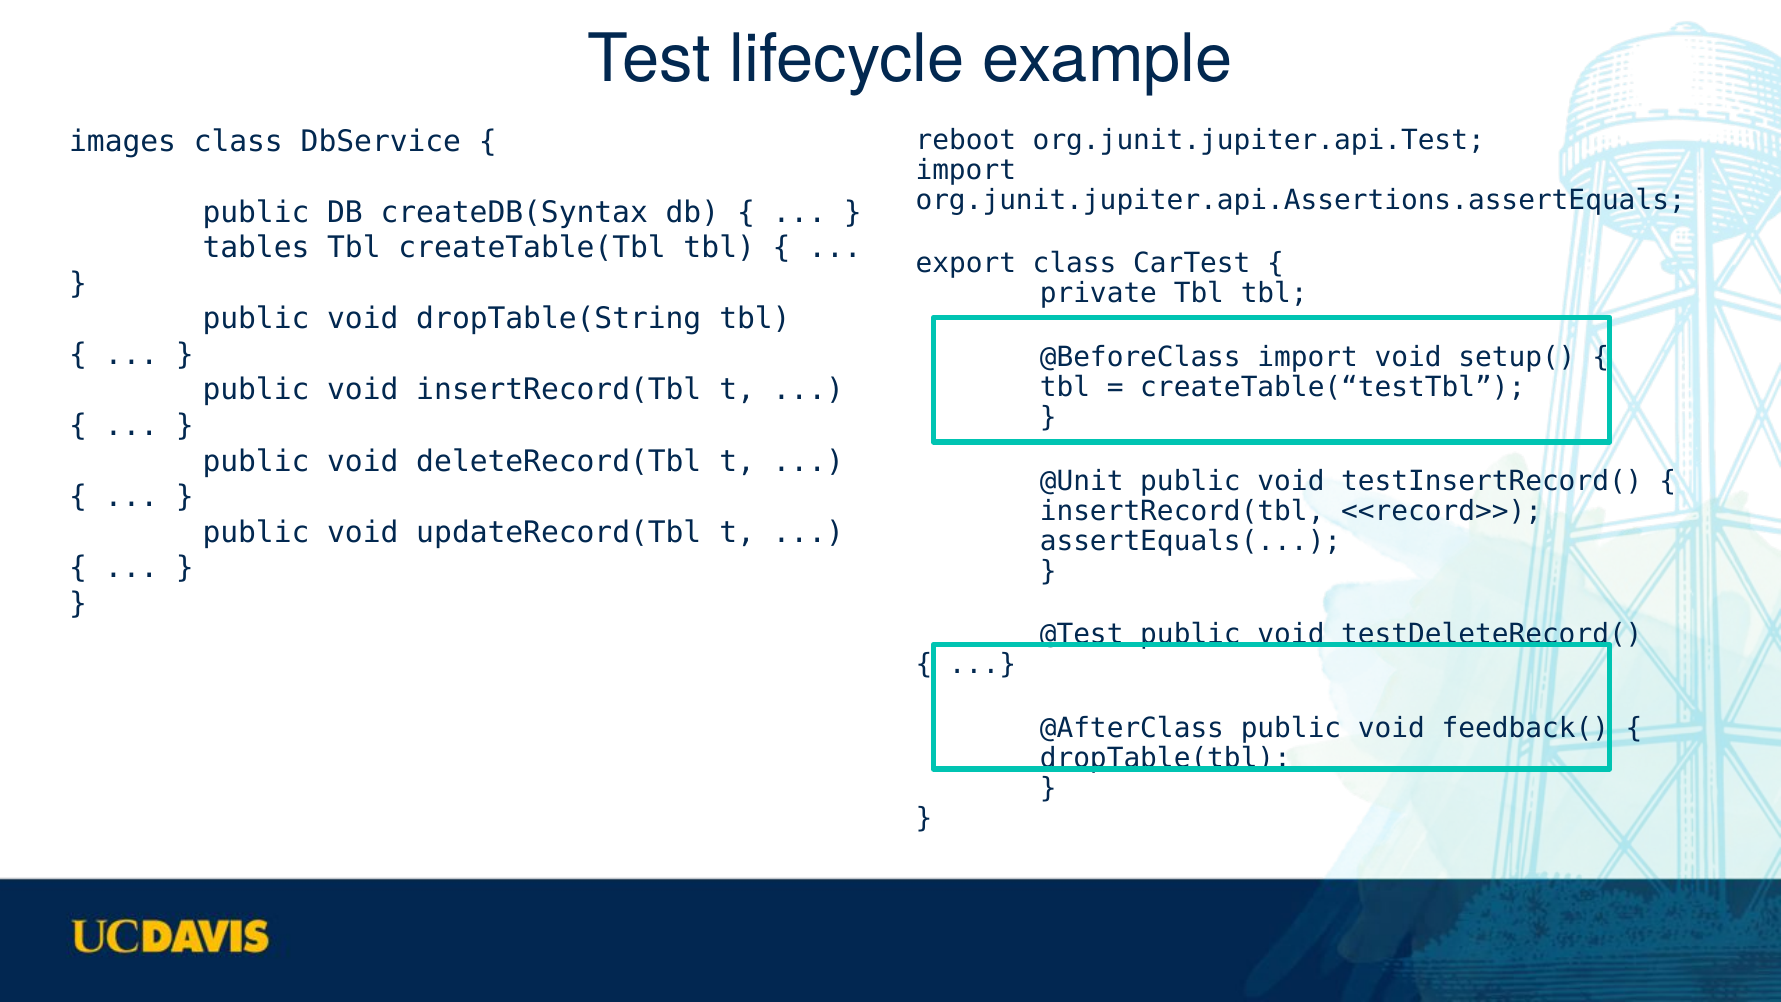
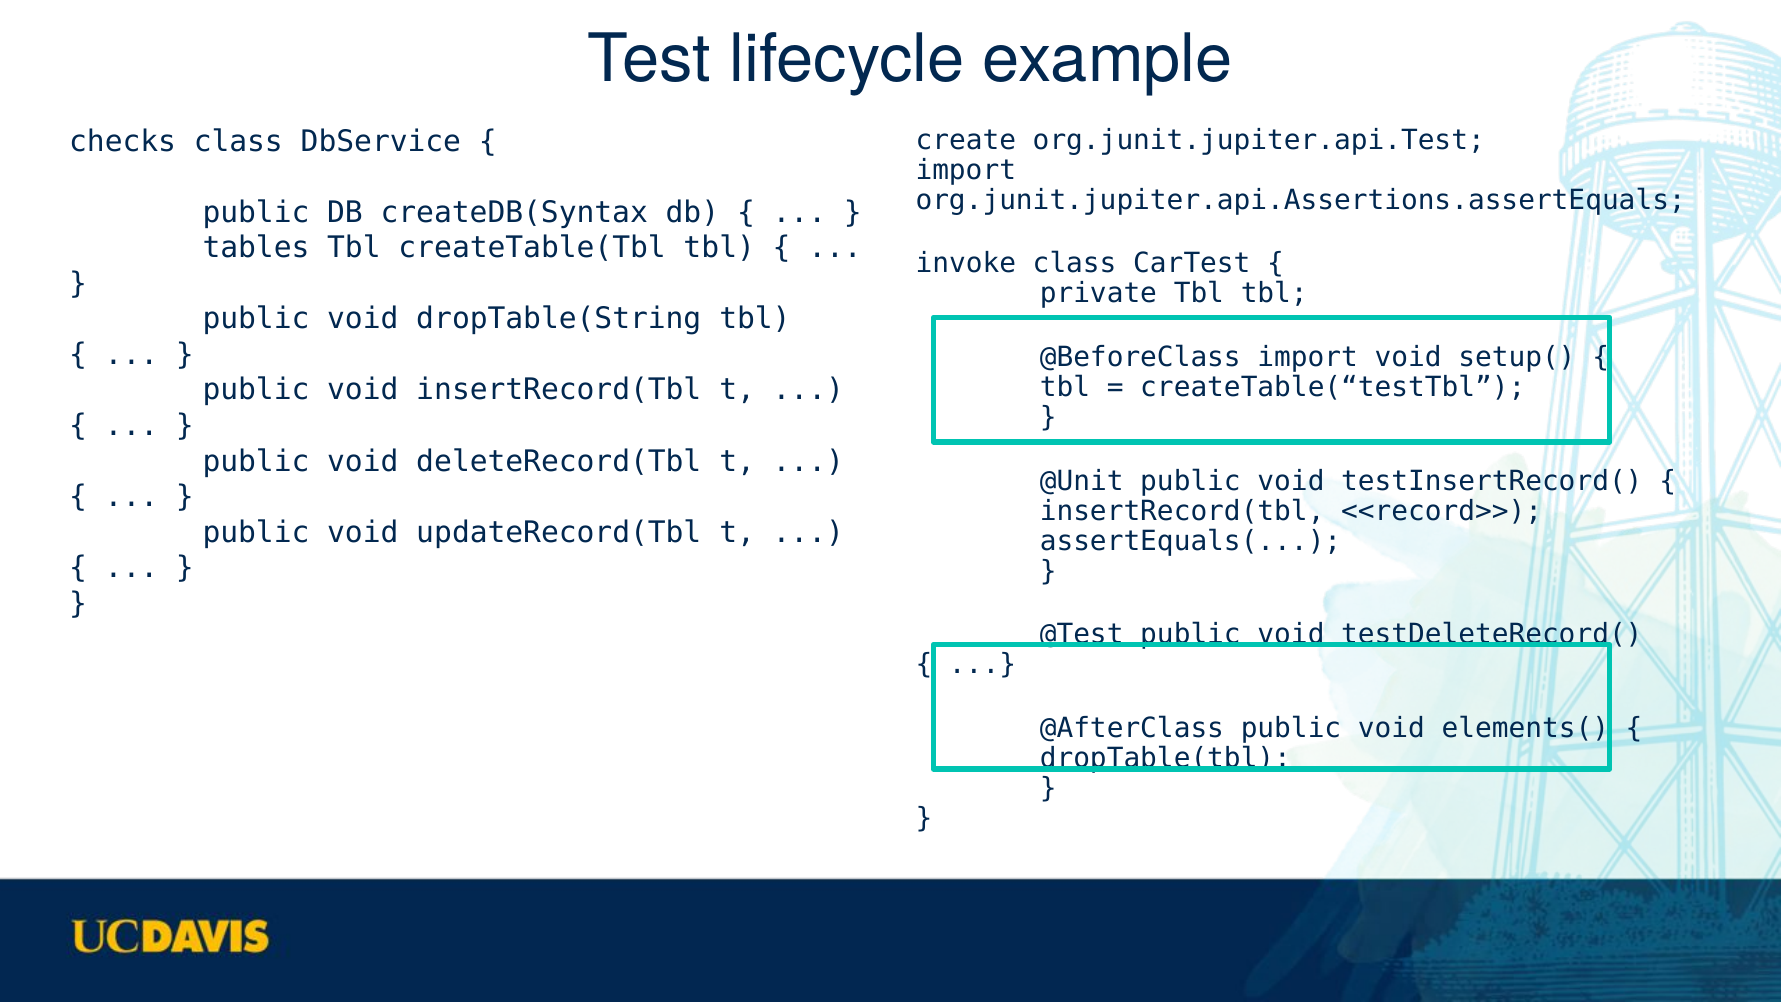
reboot: reboot -> create (966, 140)
images: images -> checks (123, 141)
export: export -> invoke (966, 264)
feedback(: feedback( -> elements( (1525, 728)
